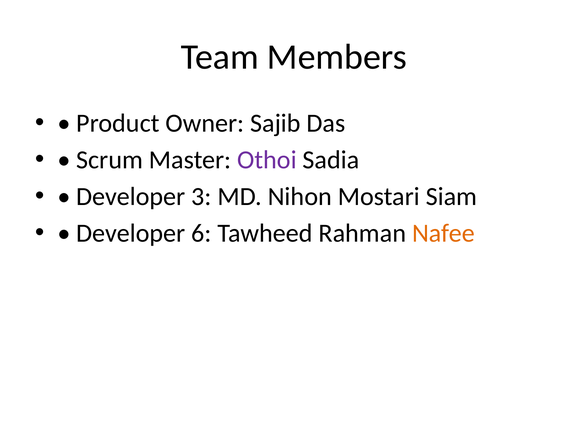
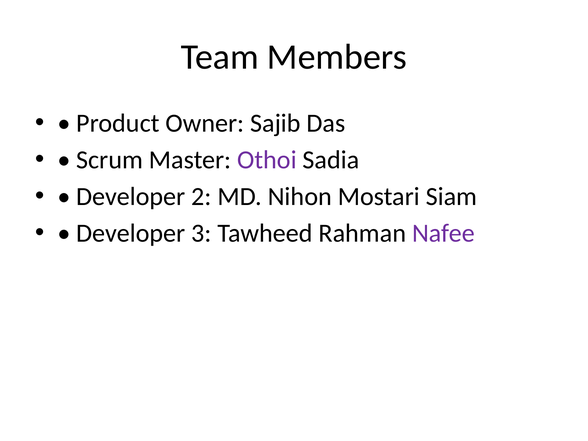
3: 3 -> 2 (201, 197)
6: 6 -> 3 (201, 233)
Nafee colour: orange -> purple (443, 233)
